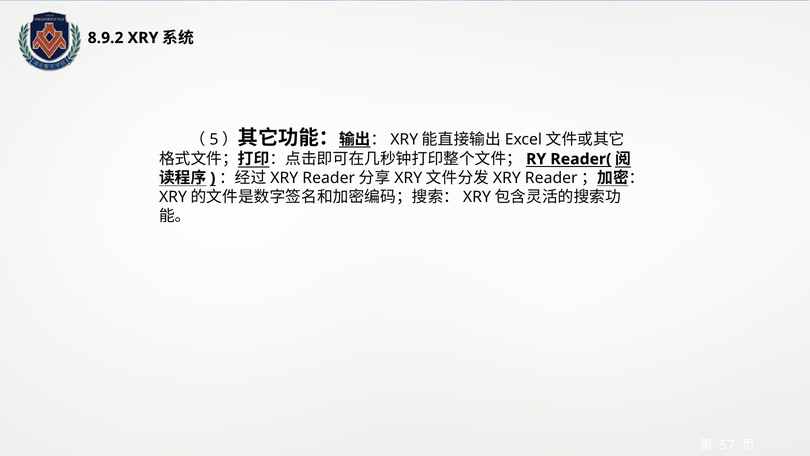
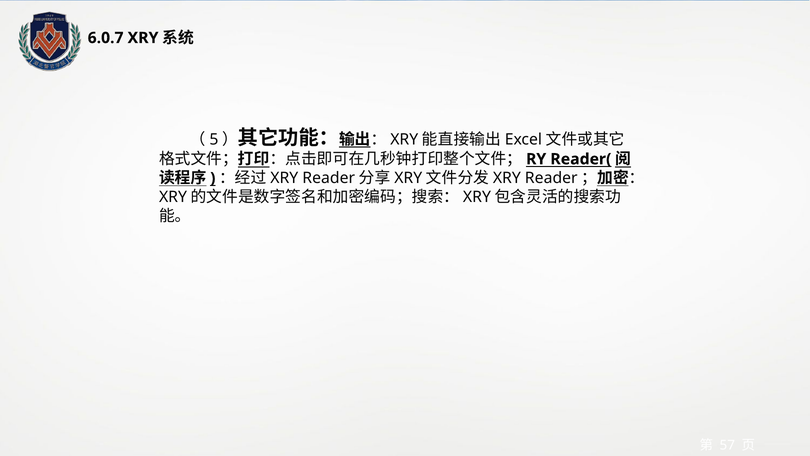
8.9.2: 8.9.2 -> 6.0.7 (106, 38)
